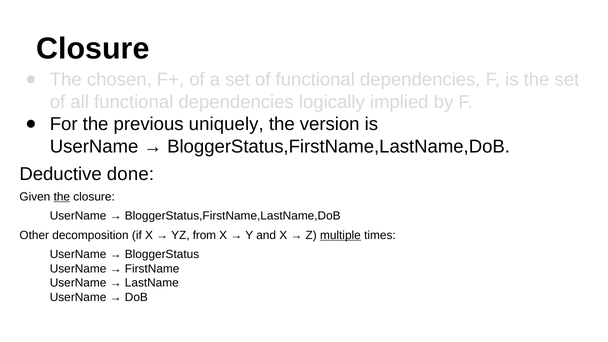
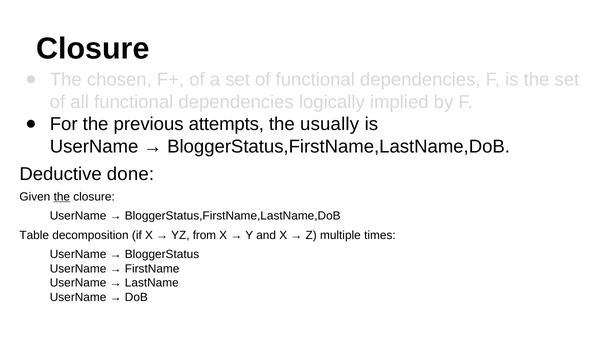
uniquely: uniquely -> attempts (226, 124)
version: version -> usually (330, 124)
Other: Other -> Table (34, 235)
multiple underline: present -> none (340, 235)
